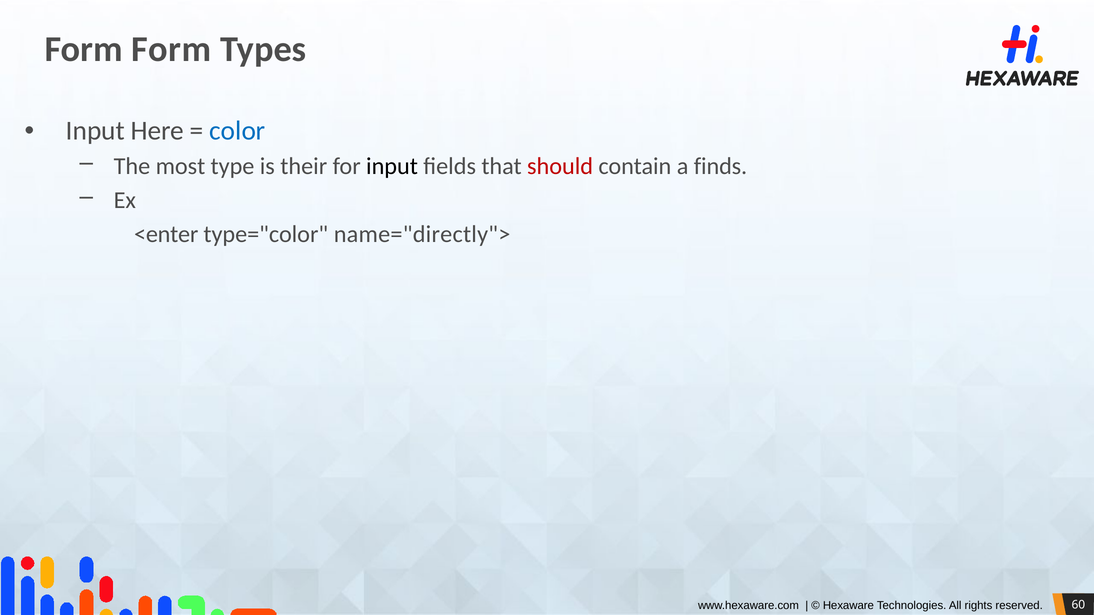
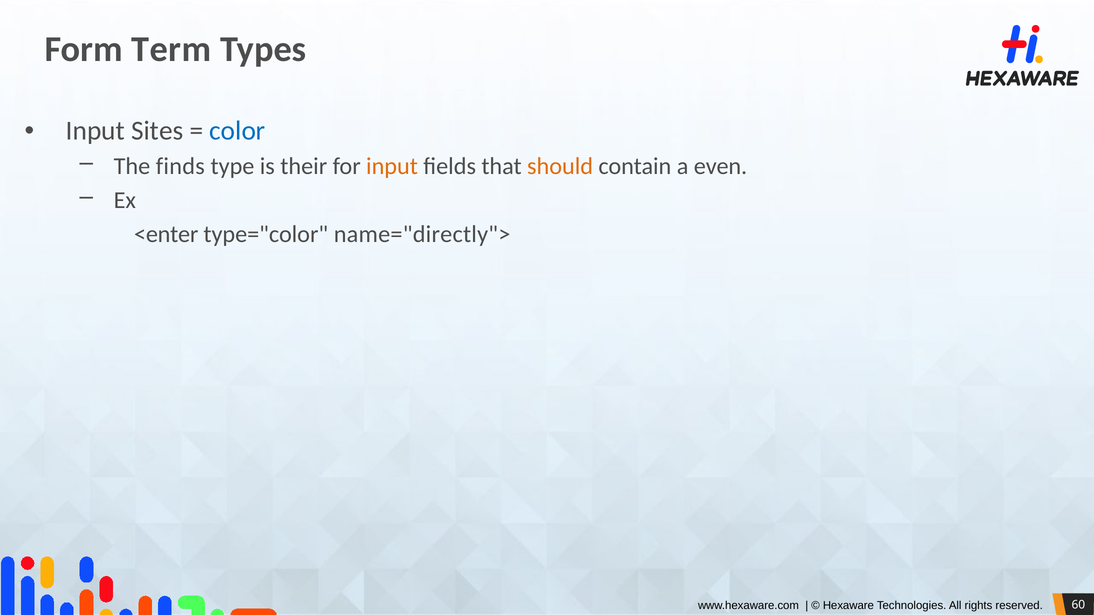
Form Form: Form -> Term (171, 49)
Here: Here -> Sites (157, 131)
most: most -> finds (180, 166)
input colour: black -> orange (392, 166)
should colour: red -> orange (560, 166)
finds: finds -> even (721, 166)
